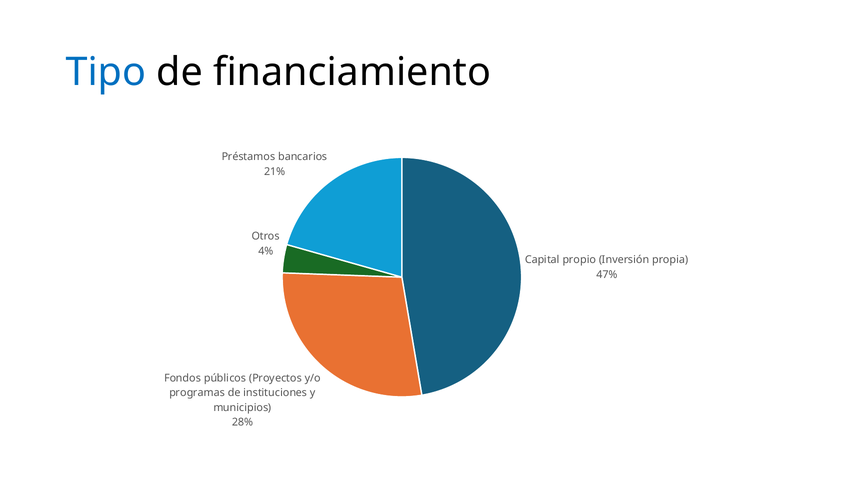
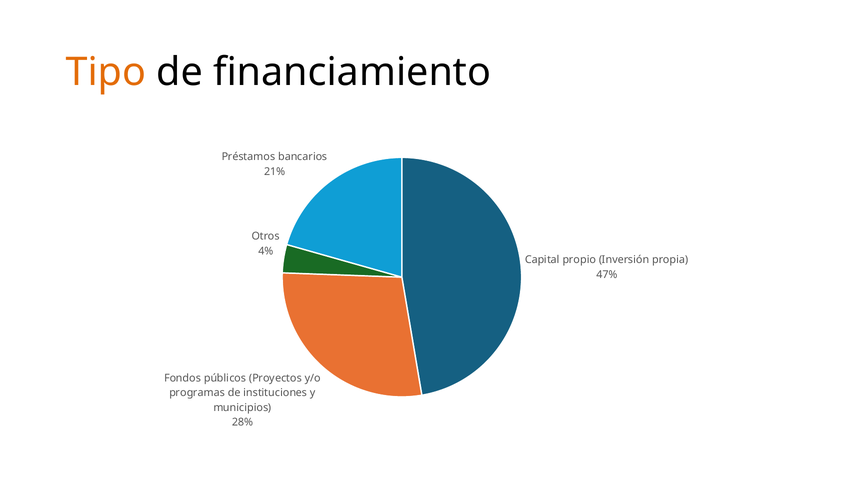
Tipo colour: blue -> orange (106, 72)
